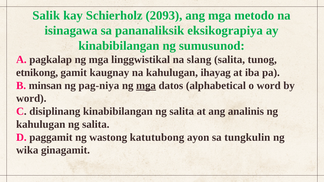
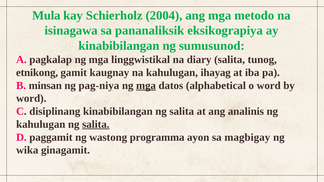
Salik: Salik -> Mula (46, 15)
2093: 2093 -> 2004 (164, 15)
slang: slang -> diary (199, 60)
salita underline: none -> present (96, 124)
katutubong: katutubong -> programma (157, 137)
tungkulin: tungkulin -> magbigay (247, 137)
